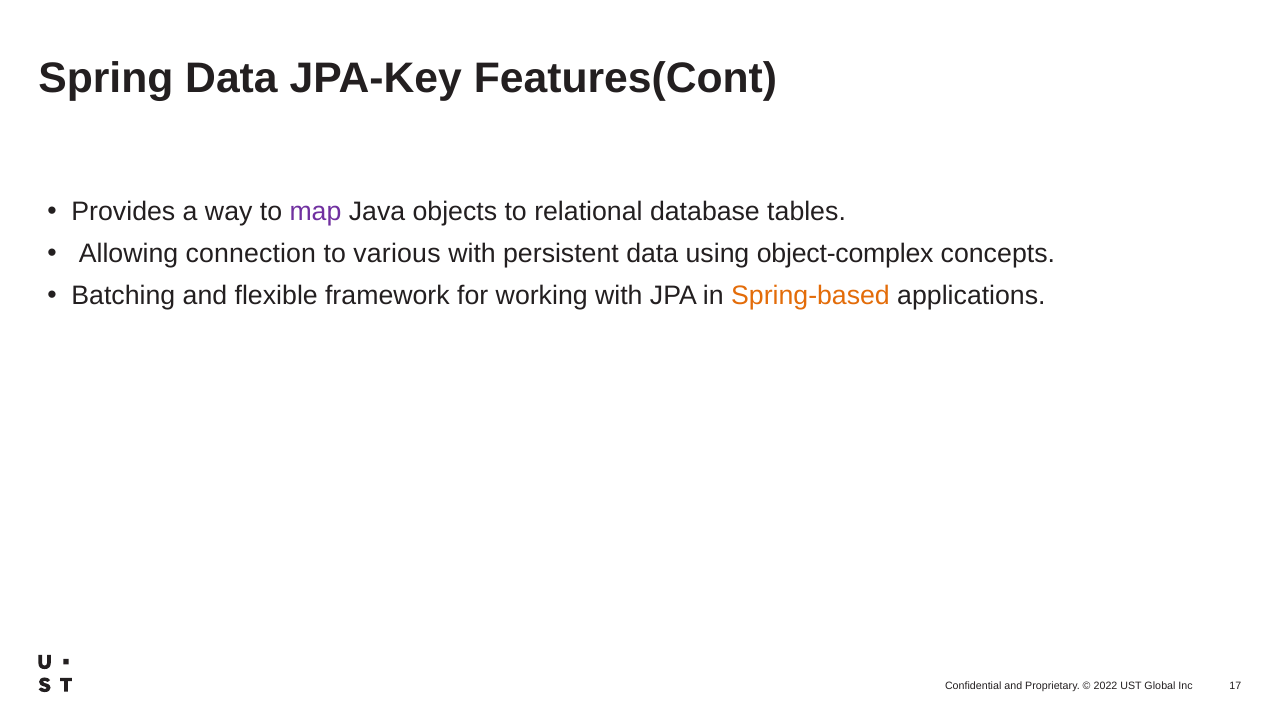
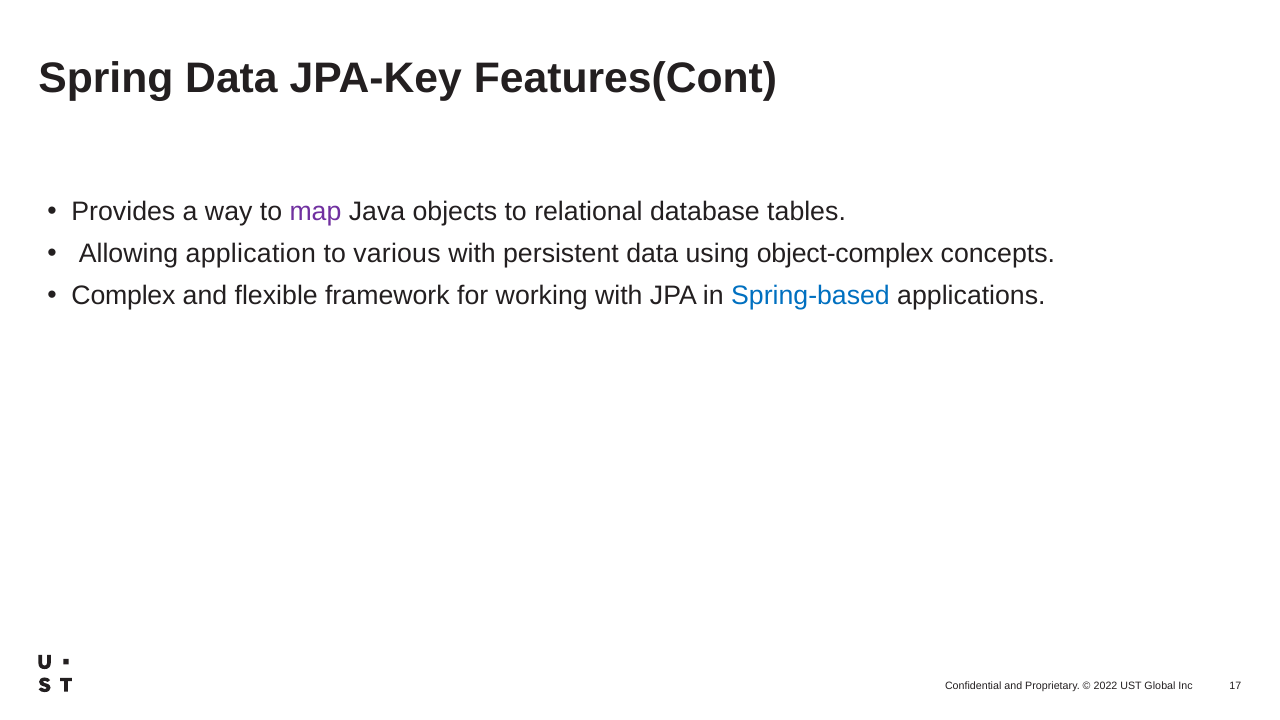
connection: connection -> application (251, 254)
Batching: Batching -> Complex (123, 296)
Spring-based colour: orange -> blue (811, 296)
